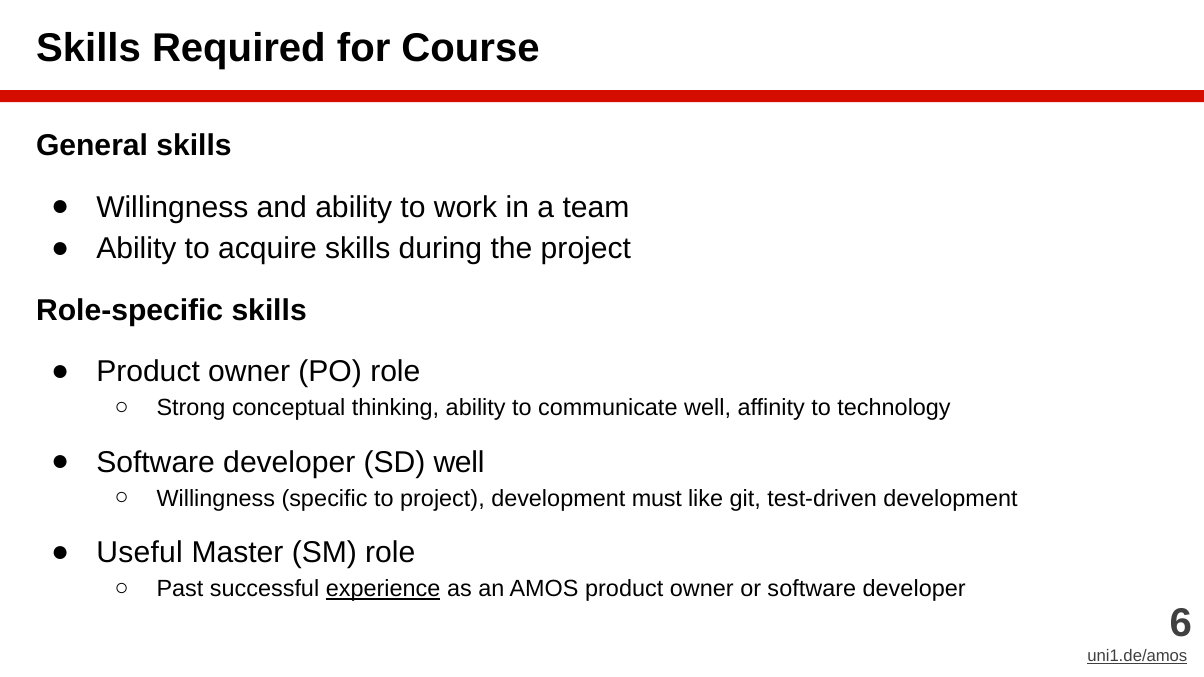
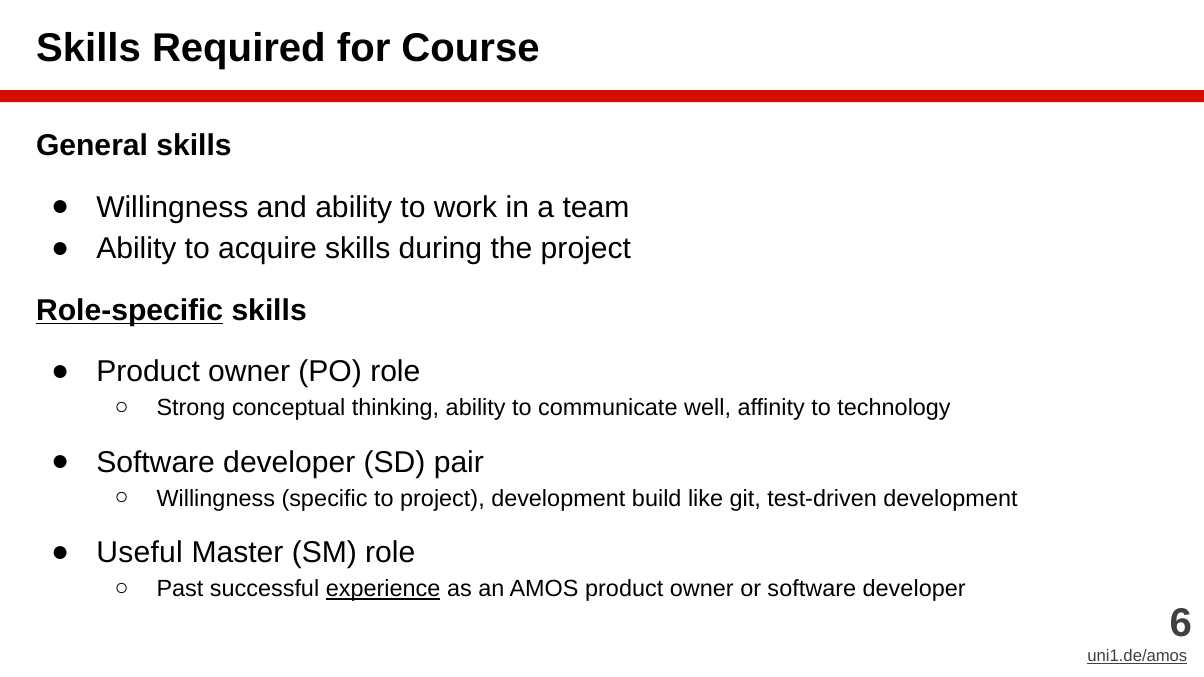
Role-specific underline: none -> present (130, 311)
SD well: well -> pair (459, 463)
must: must -> build (657, 499)
